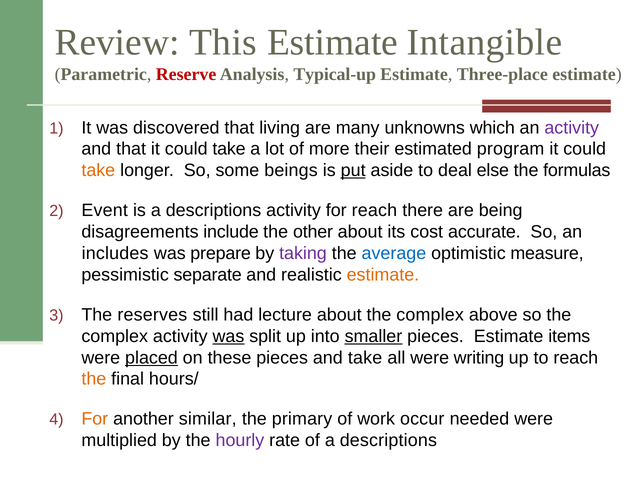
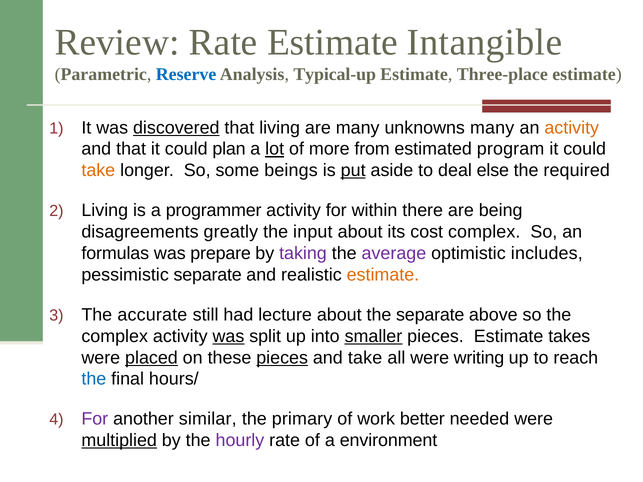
Review This: This -> Rate (223, 42)
Reserve colour: red -> blue (186, 74)
discovered underline: none -> present (176, 128)
unknowns which: which -> many (492, 128)
activity colour: purple -> orange (572, 128)
that it could take: take -> plan (229, 149)
lot underline: none -> present (275, 149)
their: their -> from (372, 149)
formulas: formulas -> required (577, 171)
Event: Event -> Living (105, 211)
is a descriptions: descriptions -> programmer (214, 211)
for reach: reach -> within (374, 211)
include: include -> greatly (231, 232)
other: other -> input (313, 232)
cost accurate: accurate -> complex (484, 232)
includes: includes -> formulas (115, 254)
average colour: blue -> purple (394, 254)
measure: measure -> includes (547, 254)
reserves: reserves -> accurate (152, 315)
about the complex: complex -> separate (430, 315)
items: items -> takes (569, 336)
pieces underline: none -> present (282, 358)
the colour: orange -> blue (94, 379)
For colour: orange -> purple (95, 419)
occur: occur -> better (422, 419)
multiplied underline: none -> present (119, 441)
of a descriptions: descriptions -> environment (388, 441)
